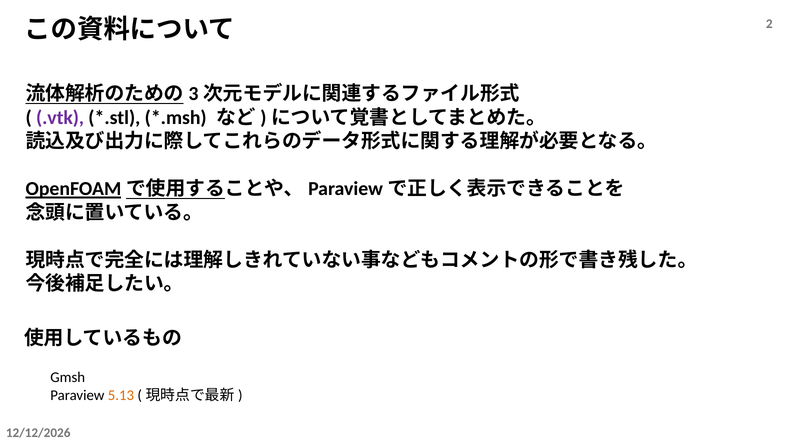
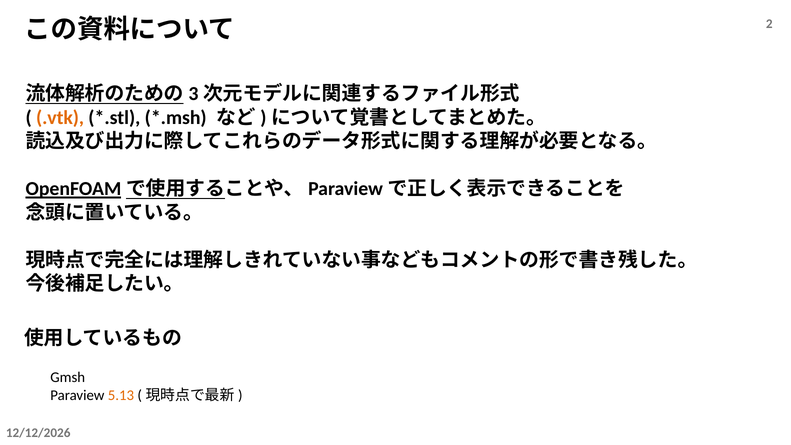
.vtk colour: purple -> orange (60, 118)
